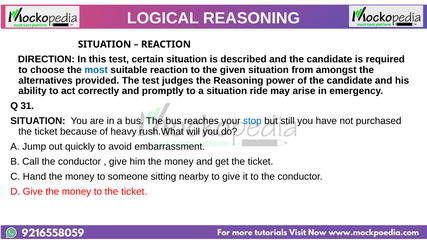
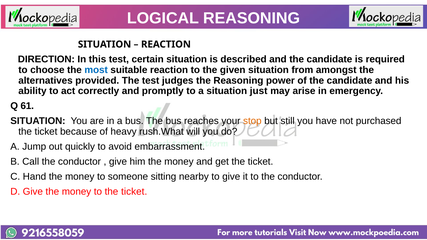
ride: ride -> just (259, 91)
31: 31 -> 61 (27, 106)
stop colour: blue -> orange (252, 121)
